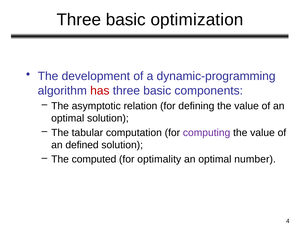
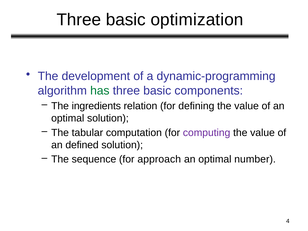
has colour: red -> green (100, 91)
asymptotic: asymptotic -> ingredients (96, 106)
computed: computed -> sequence (94, 159)
optimality: optimality -> approach (159, 159)
